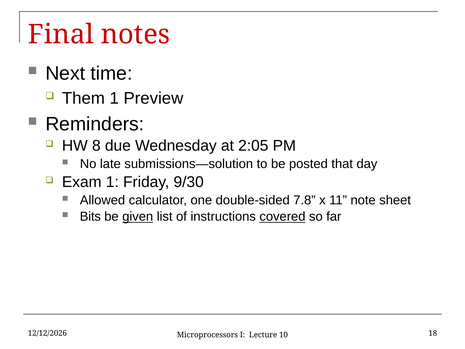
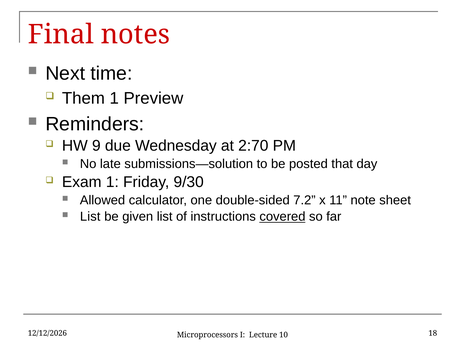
8: 8 -> 9 (96, 146)
2:05: 2:05 -> 2:70 (253, 146)
7.8: 7.8 -> 7.2 (304, 200)
Bits: Bits -> List (90, 217)
given underline: present -> none (138, 217)
